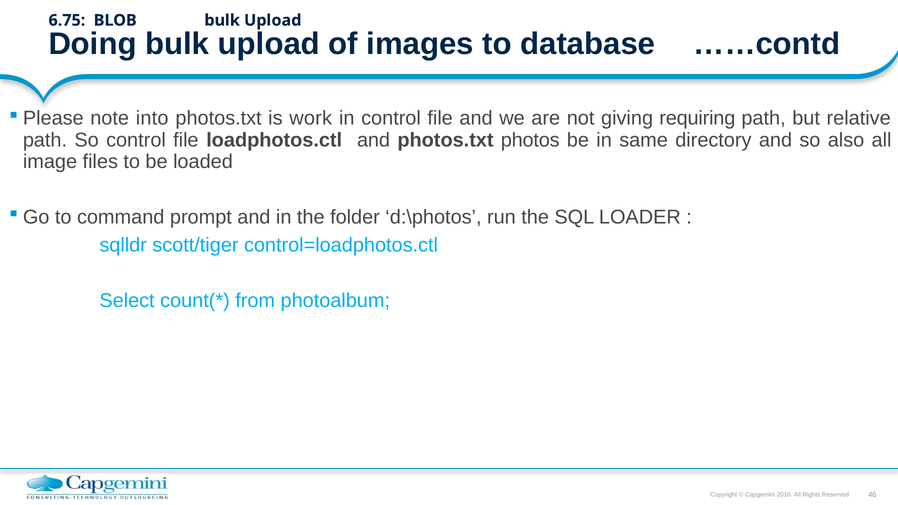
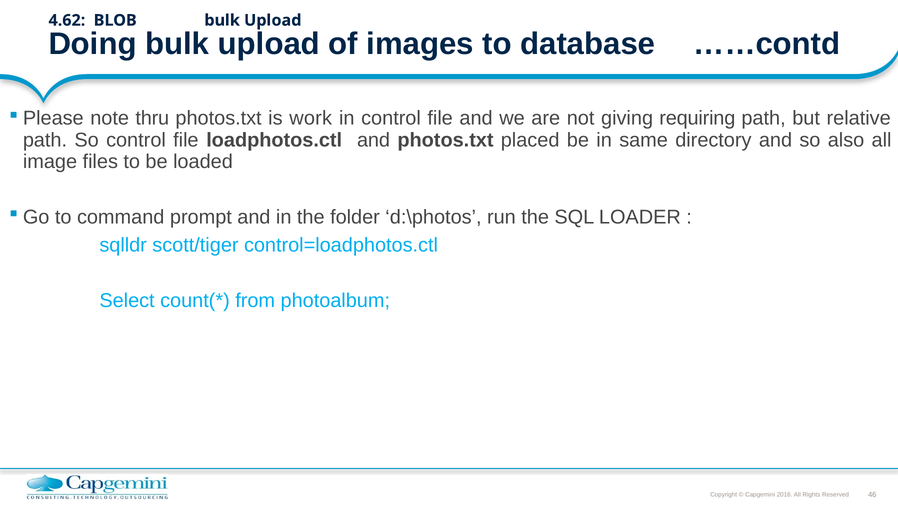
6.75: 6.75 -> 4.62 (67, 20)
into: into -> thru (152, 118)
photos: photos -> placed (530, 140)
